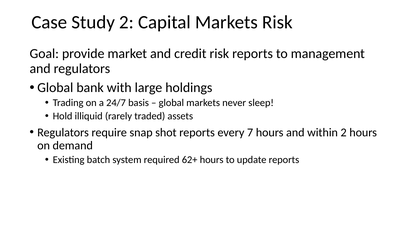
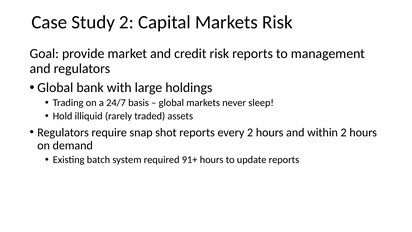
every 7: 7 -> 2 (250, 132)
62+: 62+ -> 91+ (190, 160)
